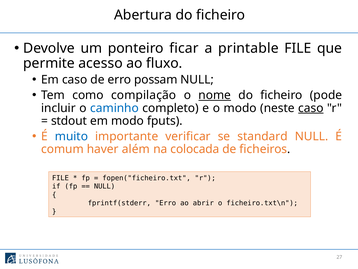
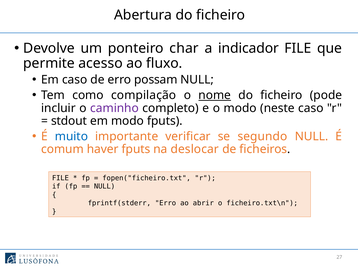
ficar: ficar -> char (184, 48)
printable: printable -> indicador (249, 48)
caminho colour: blue -> purple (114, 108)
caso underline: present -> none (311, 108)
standard: standard -> segundo (262, 136)
haver além: além -> fputs (136, 149)
colocada: colocada -> deslocar (195, 149)
